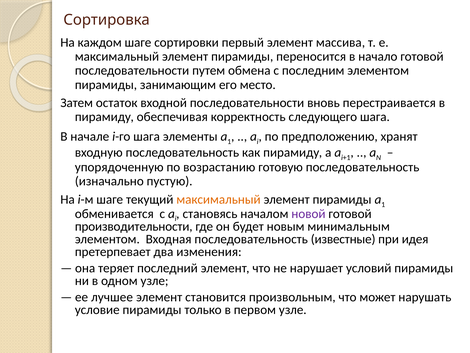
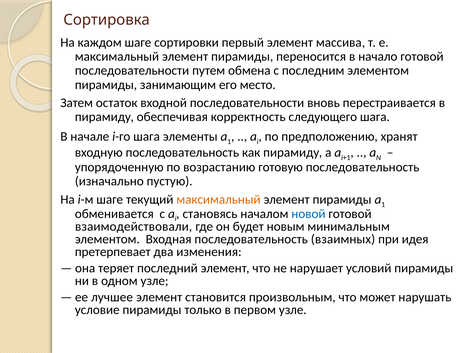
новой colour: purple -> blue (308, 213)
производительности: производительности -> взаимодействовали (134, 226)
известные: известные -> взаимных (343, 239)
